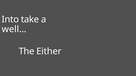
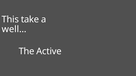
Into: Into -> This (10, 19)
Either: Either -> Active (49, 52)
